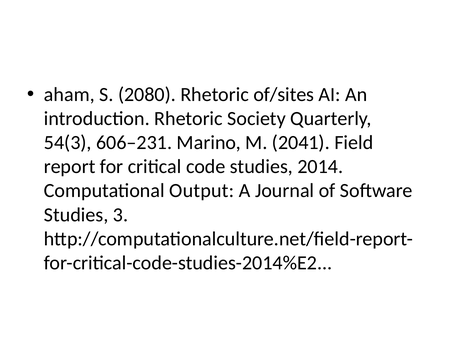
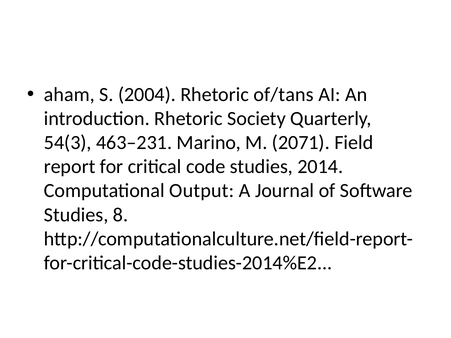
2080: 2080 -> 2004 (147, 95)
of/sites: of/sites -> of/tans (284, 95)
606–231: 606–231 -> 463–231 (134, 143)
2041: 2041 -> 2071 (301, 143)
3: 3 -> 8 (121, 215)
